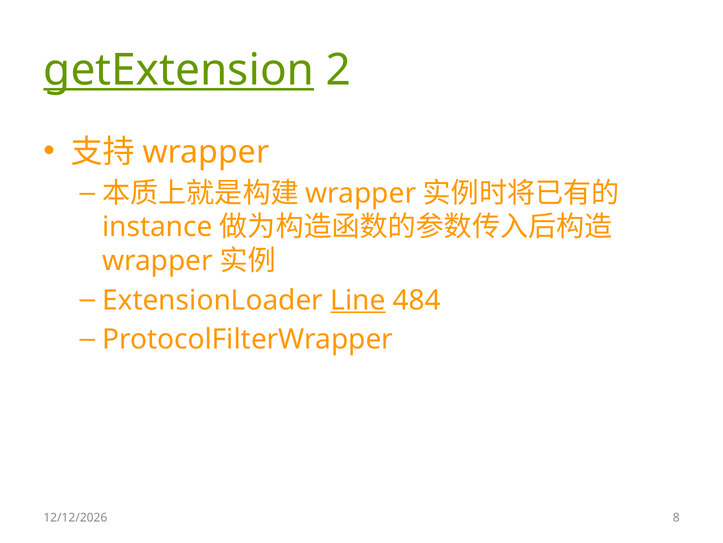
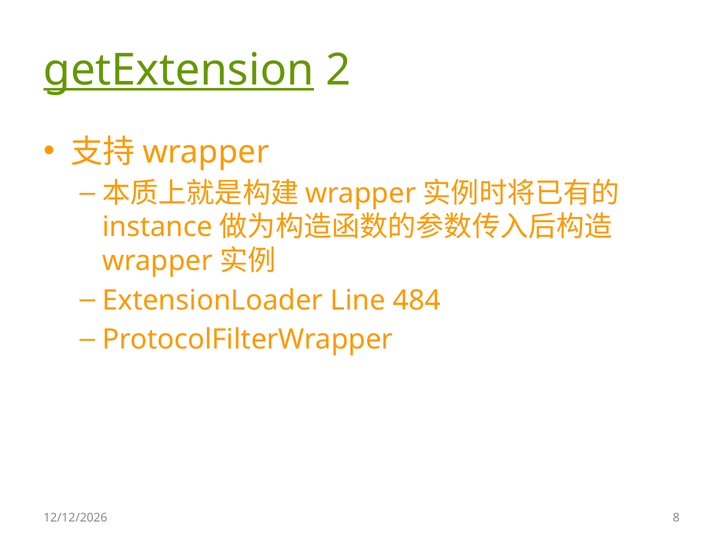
Line underline: present -> none (358, 300)
